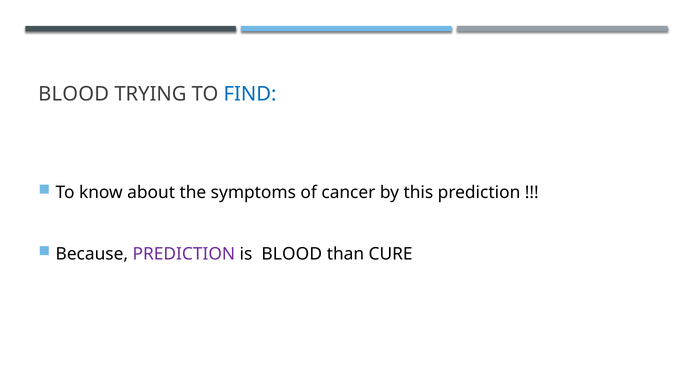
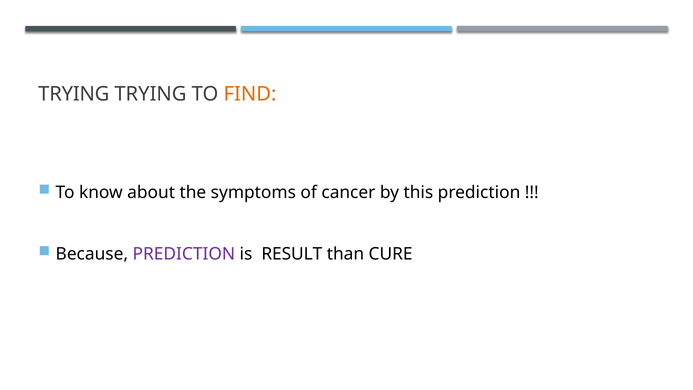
BLOOD: BLOOD -> TRYING (74, 94)
FIND colour: blue -> orange (250, 94)
is BLOOD: BLOOD -> RESULT (292, 254)
